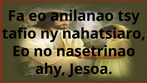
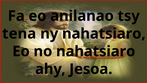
tafio: tafio -> tena (19, 34)
no nasetrinao: nasetrinao -> nahatsiaro (96, 51)
